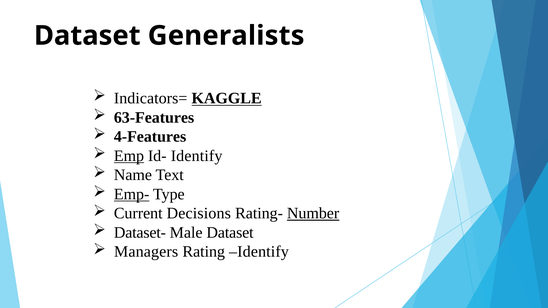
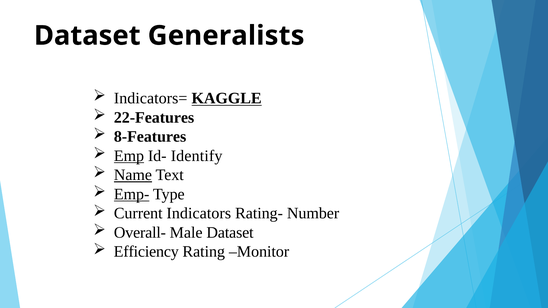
63-Features: 63-Features -> 22-Features (154, 118)
4-Features: 4-Features -> 8-Features (150, 137)
Name underline: none -> present (133, 175)
Decisions: Decisions -> Indicators (199, 213)
Number underline: present -> none (313, 213)
Dataset-: Dataset- -> Overall- (140, 233)
Managers: Managers -> Efficiency (146, 252)
Rating Identify: Identify -> Monitor (259, 252)
